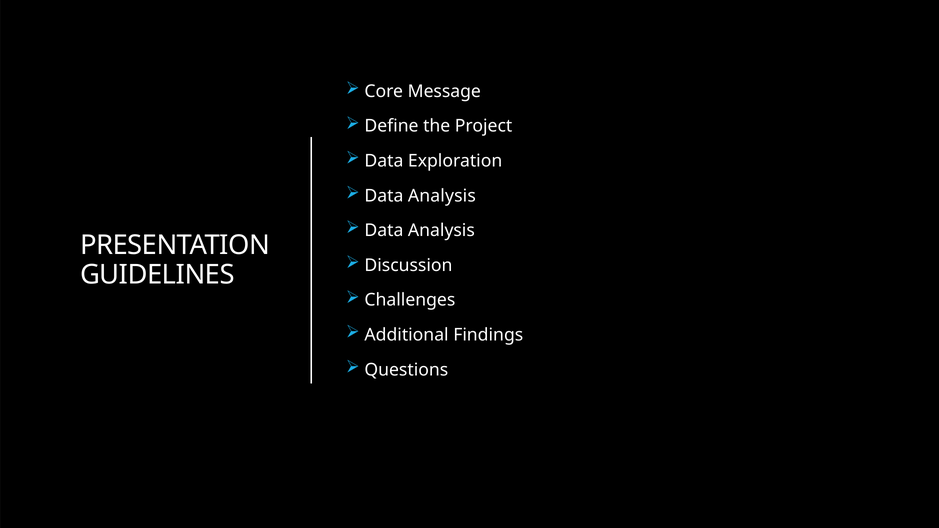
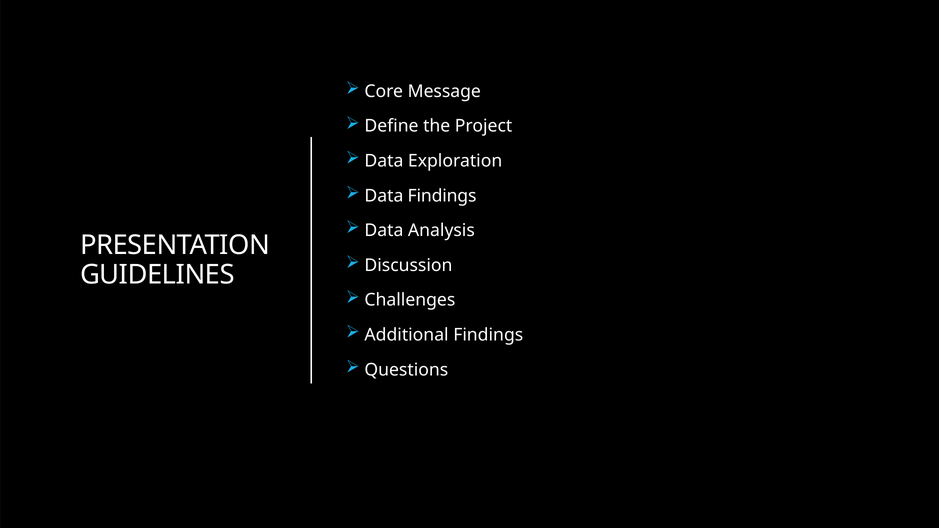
Analysis: Analysis -> Findings (442, 196)
